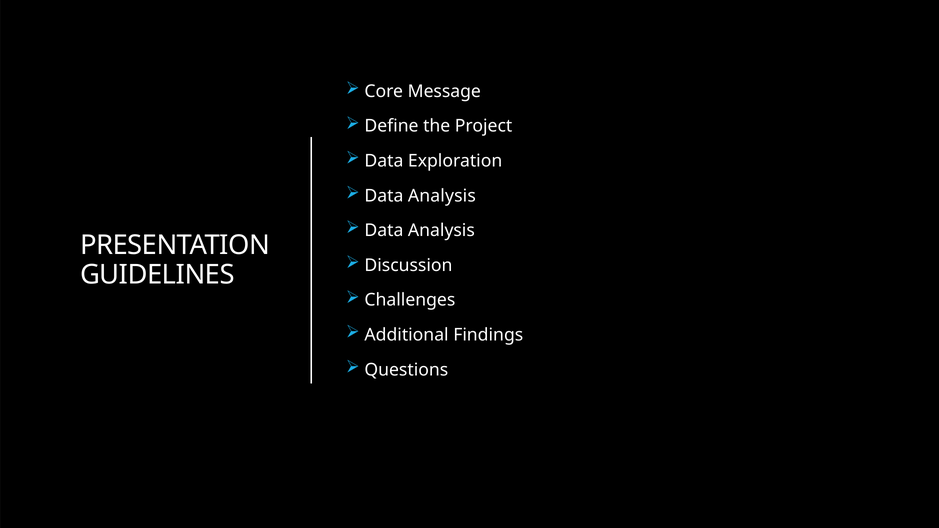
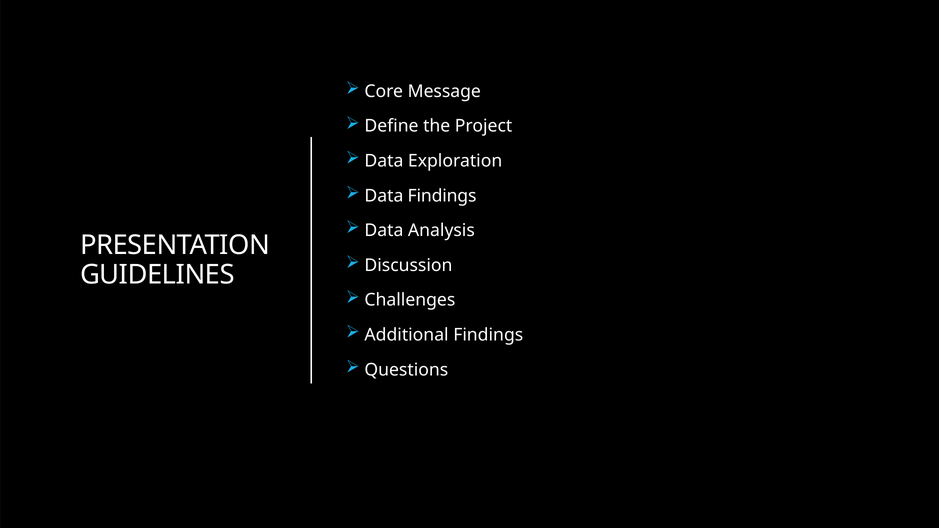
Analysis: Analysis -> Findings (442, 196)
